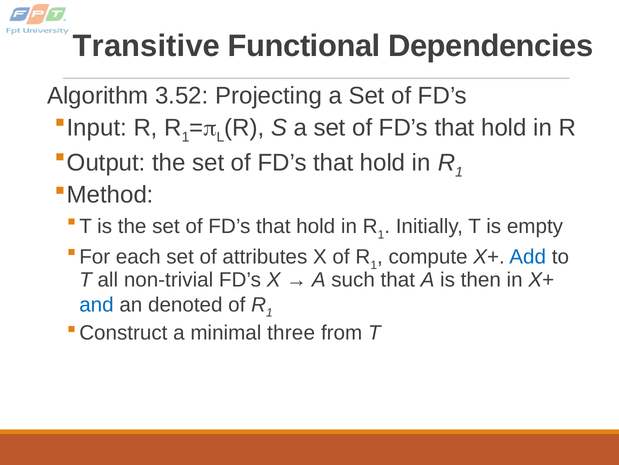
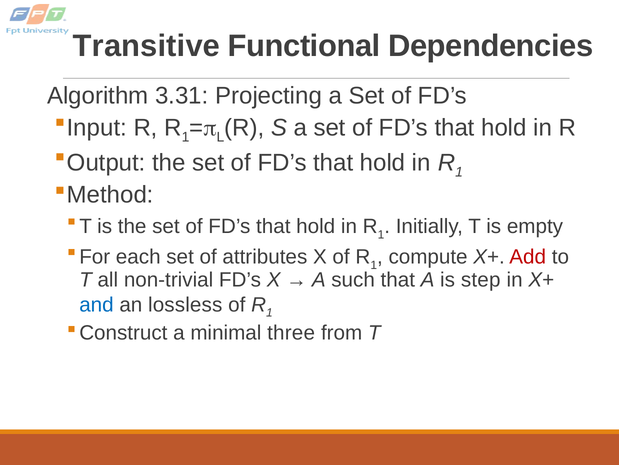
3.52: 3.52 -> 3.31 (182, 95)
Add colour: blue -> red (528, 257)
then: then -> step (481, 280)
denoted: denoted -> lossless (185, 304)
